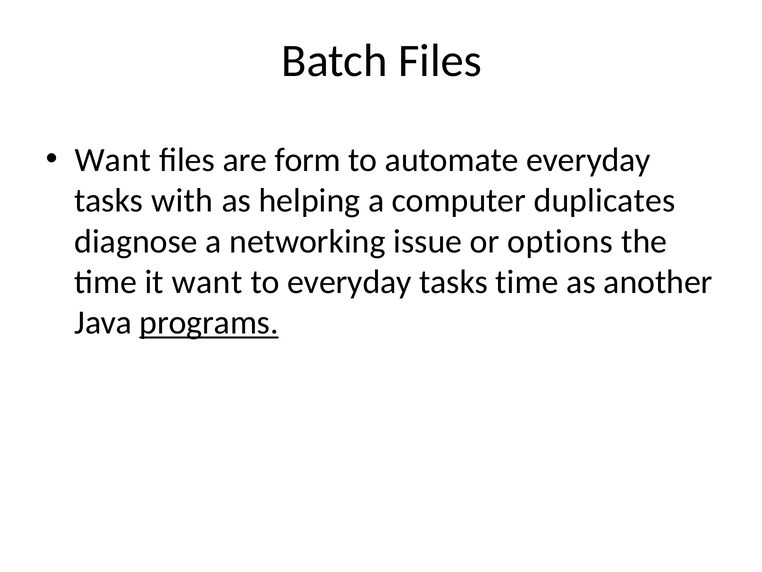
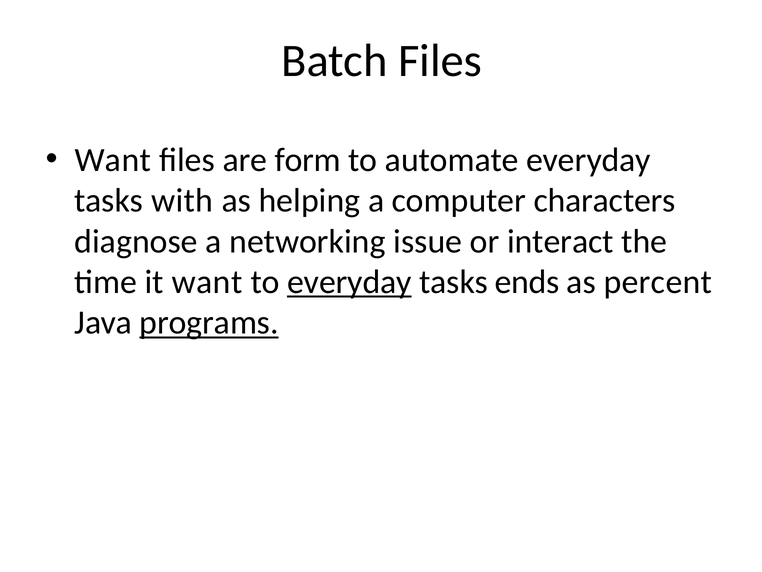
duplicates: duplicates -> characters (605, 201)
options: options -> interact (560, 241)
everyday underline: none -> present (349, 282)
tasks time: time -> ends (527, 282)
another: another -> percent (658, 282)
